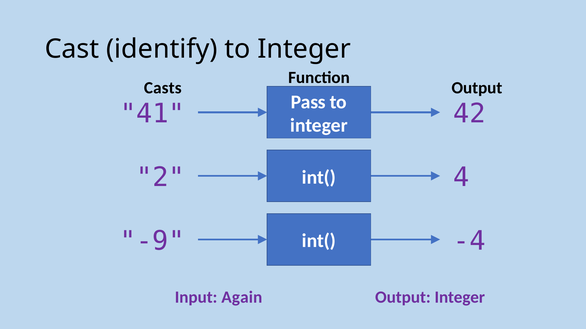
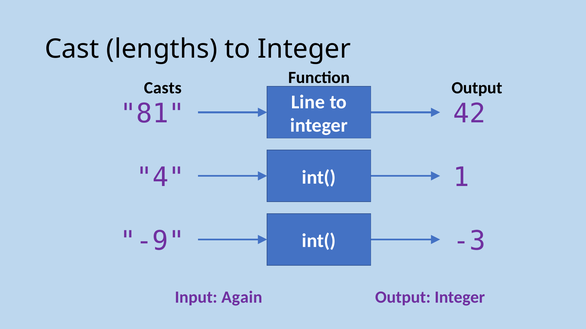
identify: identify -> lengths (162, 49)
Pass: Pass -> Line (308, 102)
41: 41 -> 81 (152, 114)
2: 2 -> 4 (160, 178)
4: 4 -> 1 (461, 178)
-4: -4 -> -3 (469, 241)
